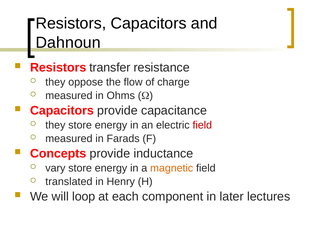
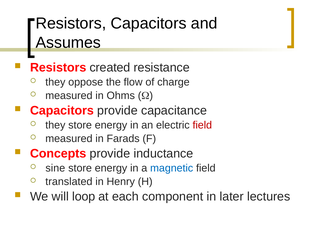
Dahnoun: Dahnoun -> Assumes (68, 42)
transfer: transfer -> created (110, 67)
vary: vary -> sine (55, 168)
magnetic colour: orange -> blue (172, 168)
